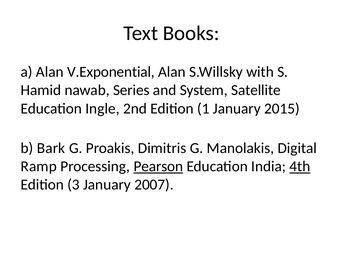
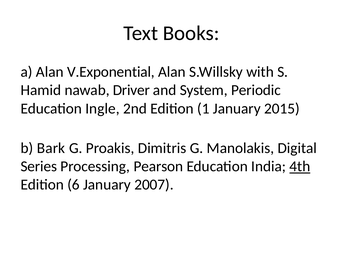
Series: Series -> Driver (131, 90)
Satellite: Satellite -> Periodic (256, 90)
Ramp: Ramp -> Series (39, 167)
Pearson underline: present -> none (158, 167)
3: 3 -> 6 (73, 185)
